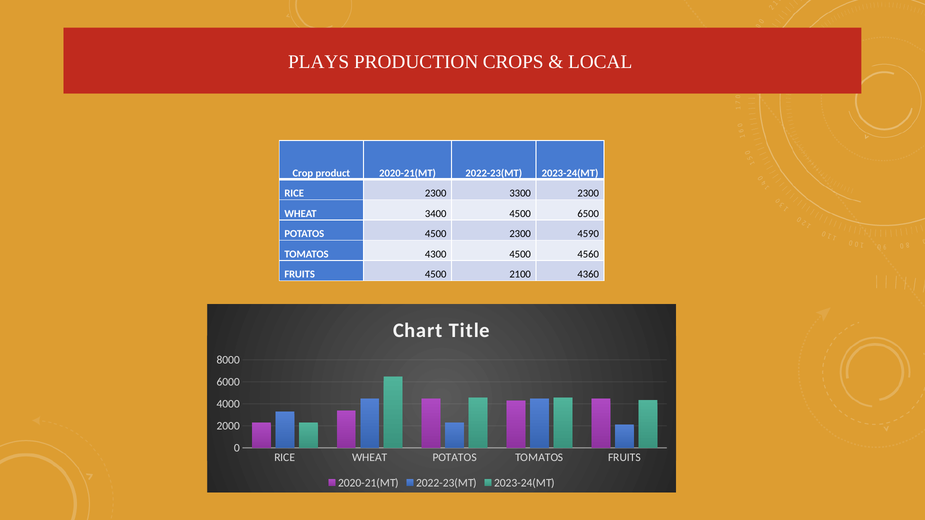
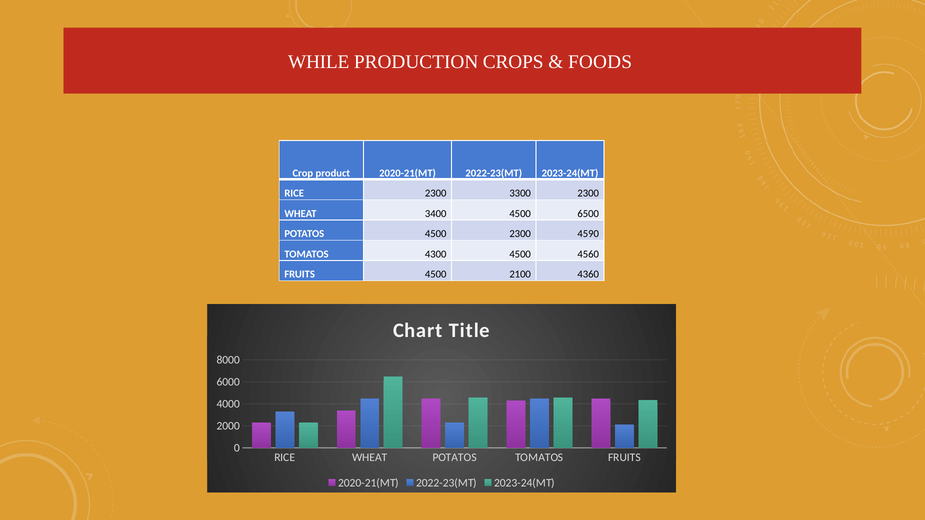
PLAYS: PLAYS -> WHILE (319, 62)
LOCAL: LOCAL -> FOODS (600, 62)
